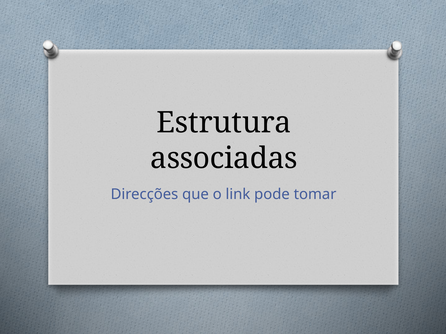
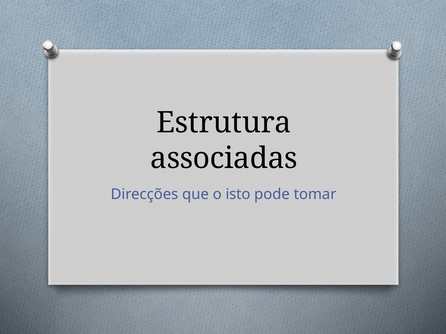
link: link -> isto (238, 194)
